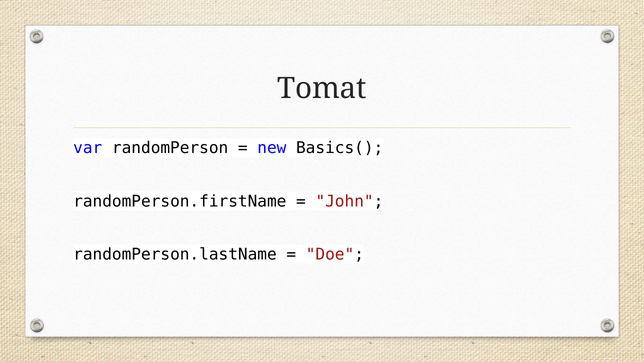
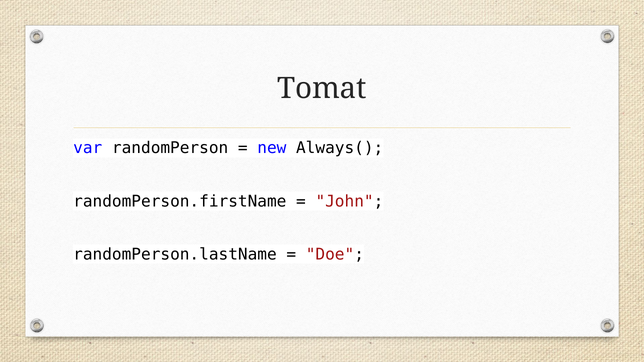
Basics(: Basics( -> Always( (340, 148)
